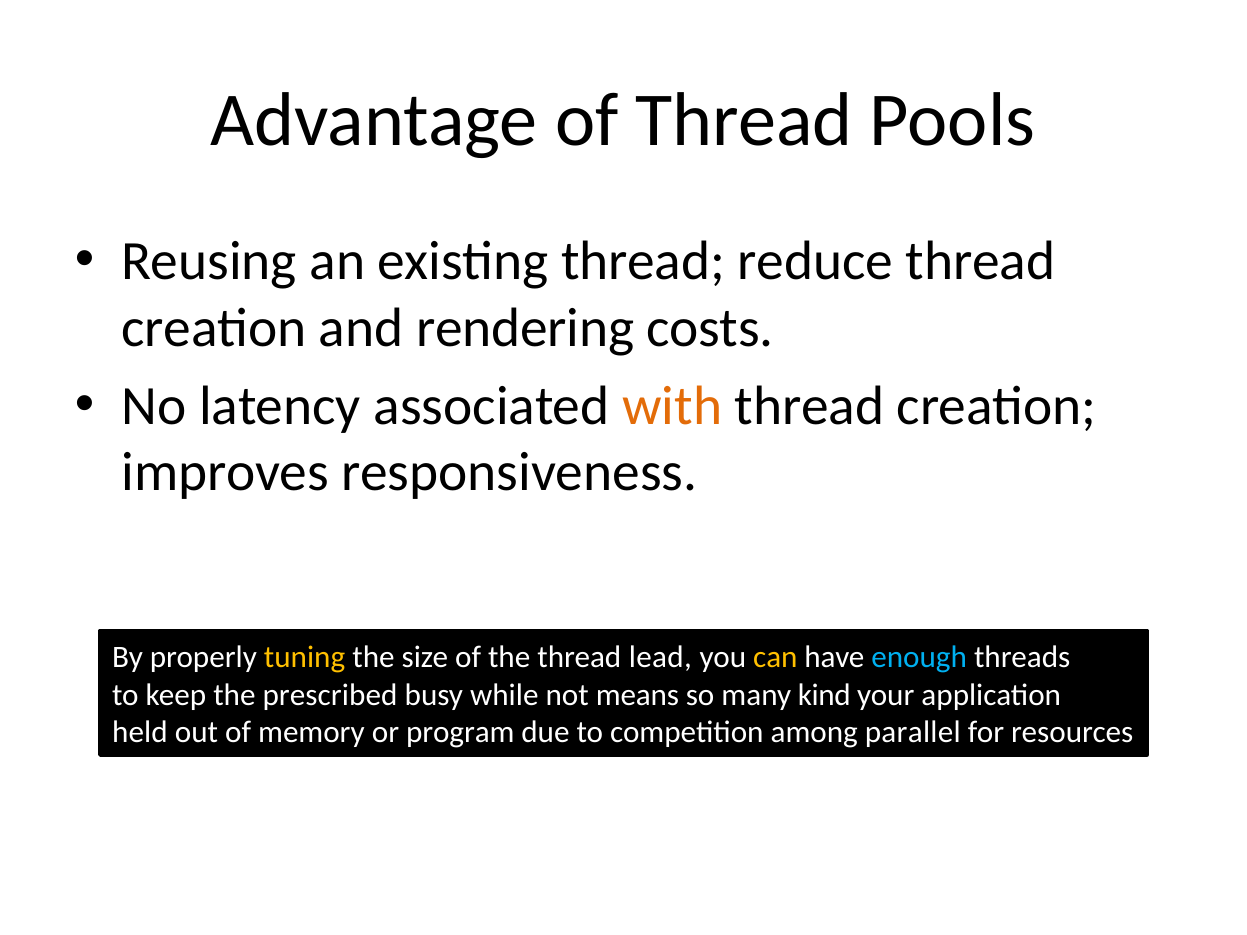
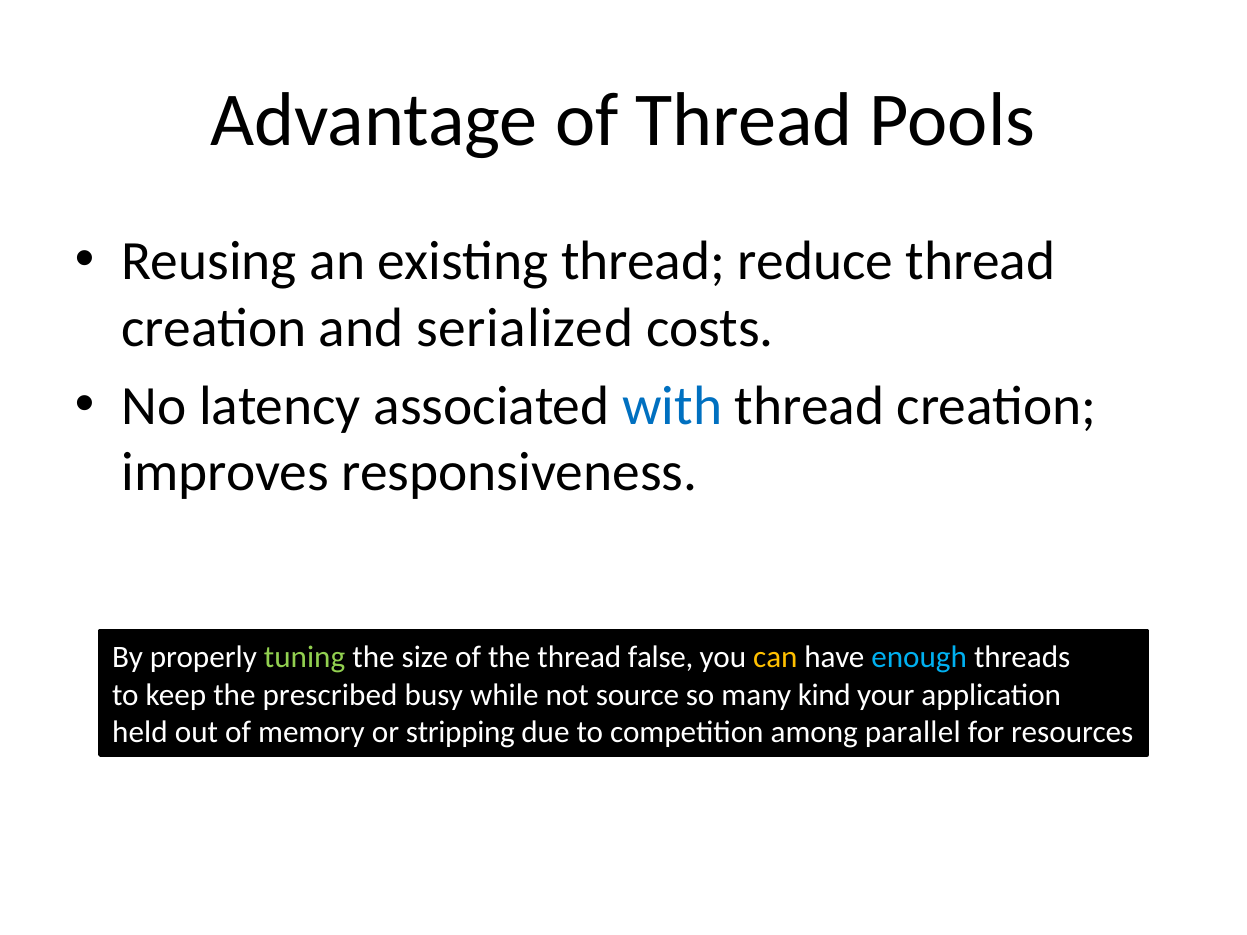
rendering: rendering -> serialized (525, 328)
with colour: orange -> blue (672, 406)
tuning colour: yellow -> light green (305, 658)
lead: lead -> false (661, 658)
means: means -> source (637, 695)
program: program -> stripping (460, 733)
